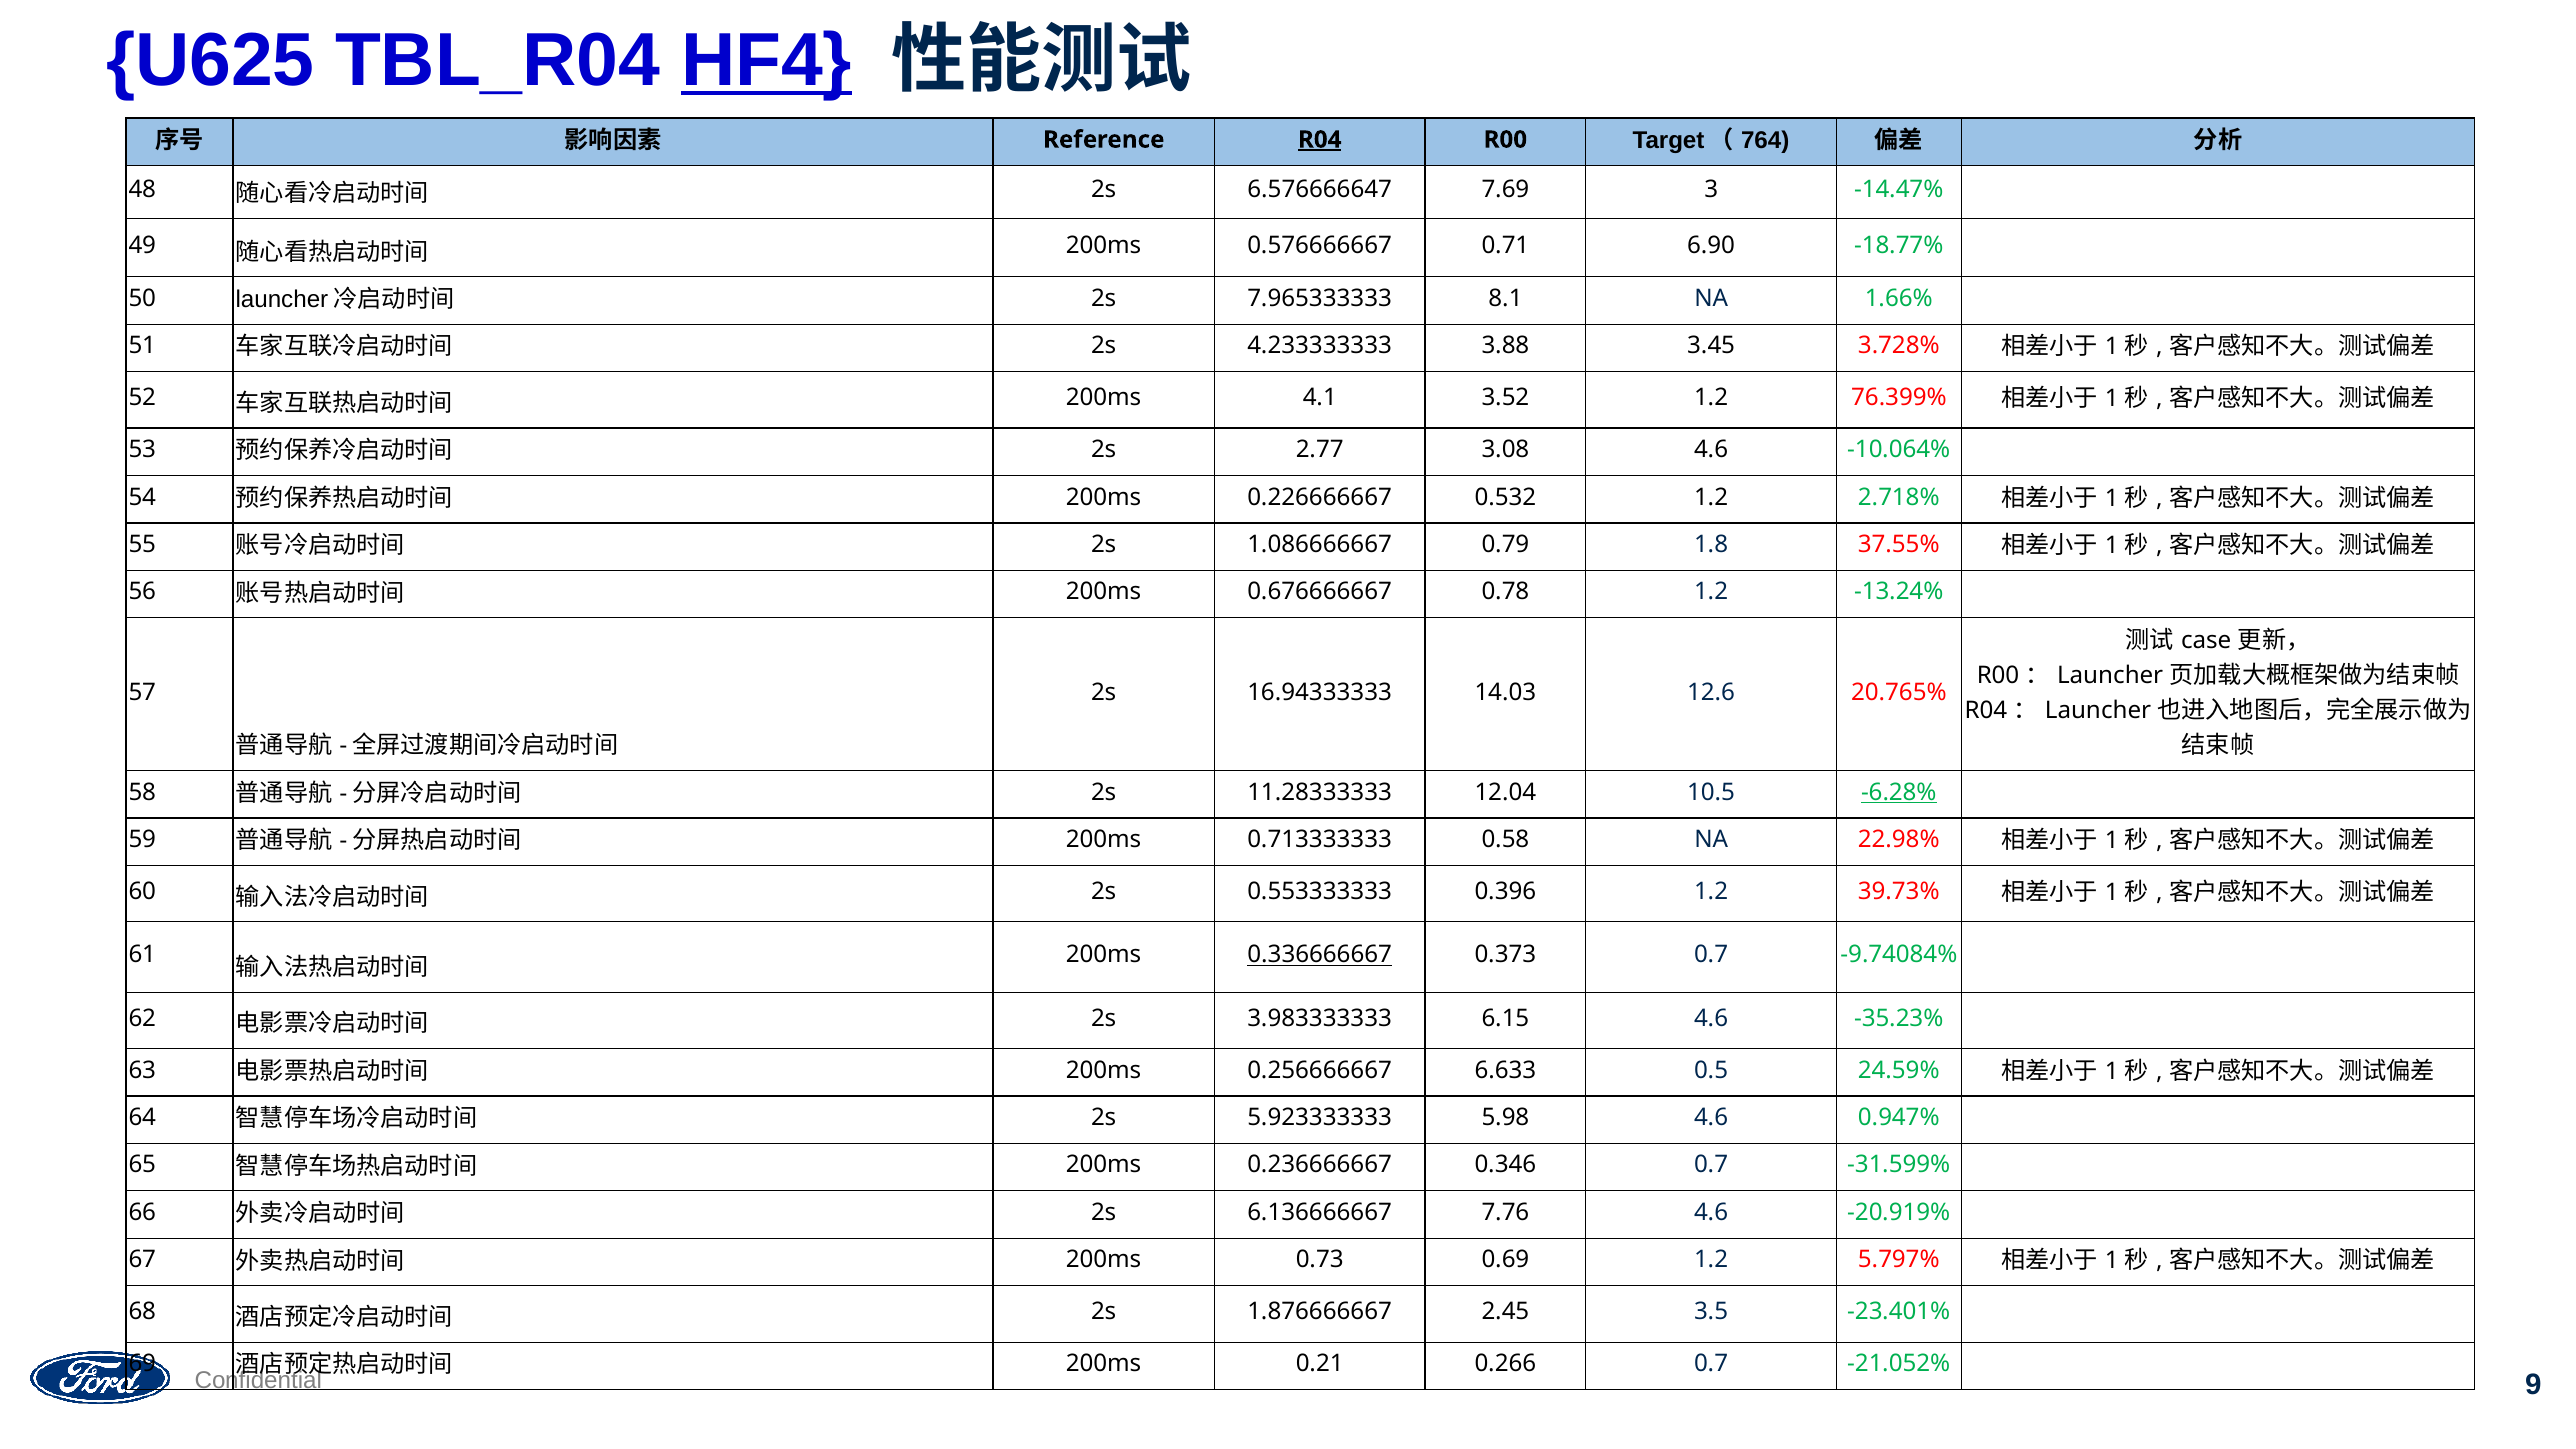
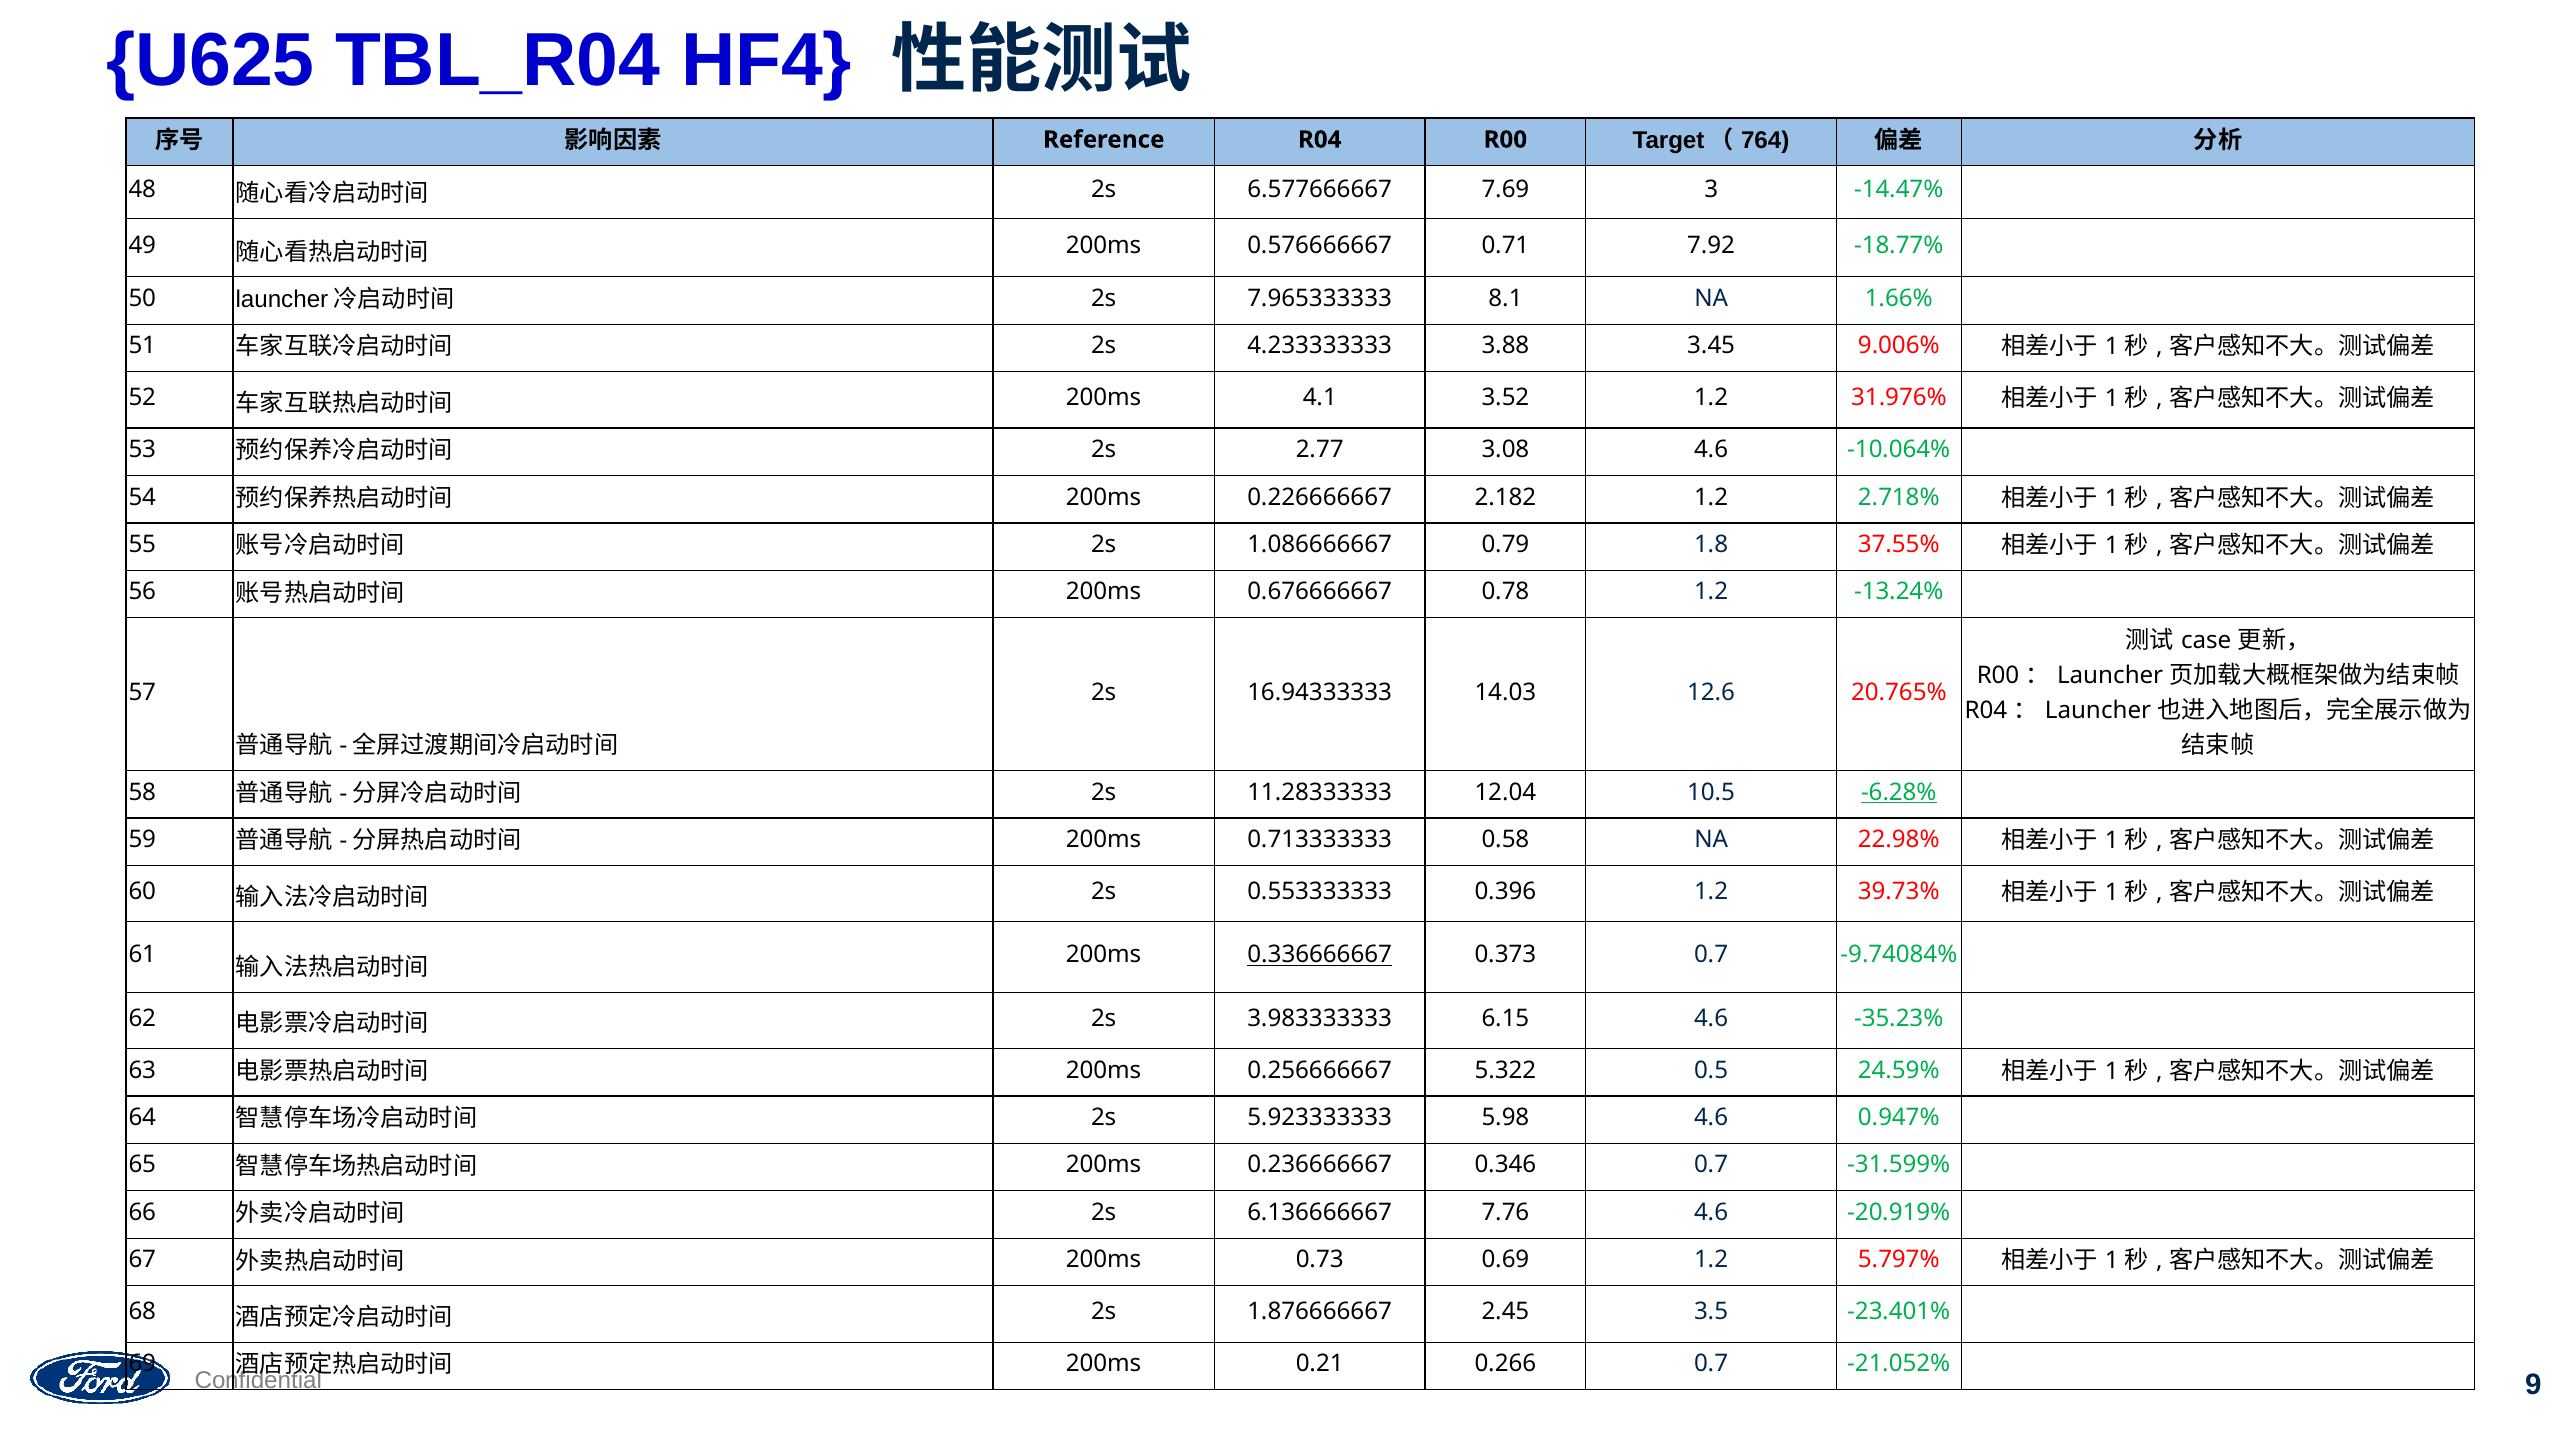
HF4 underline: present -> none (767, 61)
R04 underline: present -> none (1320, 140)
6.576666647: 6.576666647 -> 6.577666667 (1320, 190)
6.90: 6.90 -> 7.92 (1711, 245)
3.728%: 3.728% -> 9.006% (1899, 346)
76.399%: 76.399% -> 31.976% (1899, 398)
0.532: 0.532 -> 2.182 (1505, 497)
6.633: 6.633 -> 5.322 (1505, 1070)
